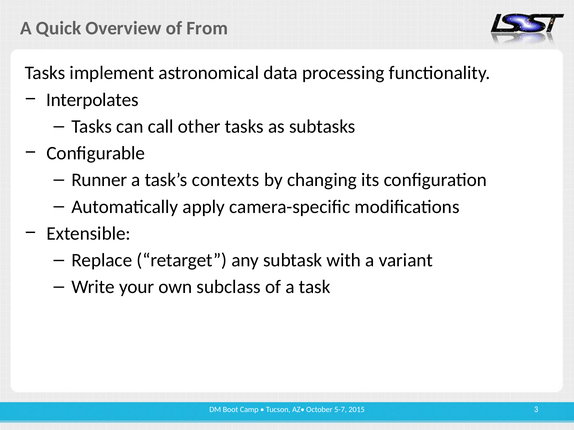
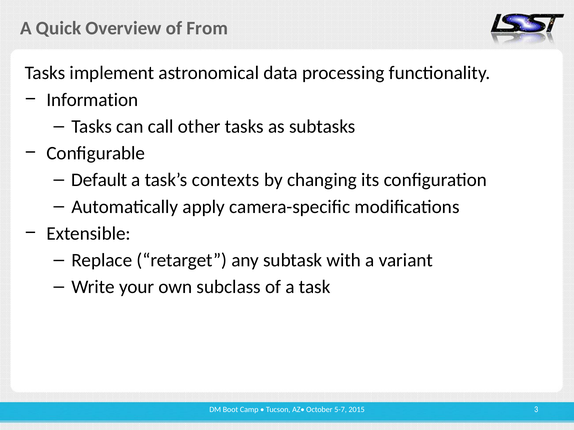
Interpolates: Interpolates -> Information (92, 100)
Runner: Runner -> Default (99, 180)
